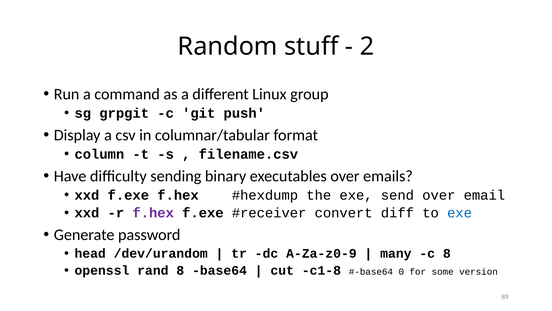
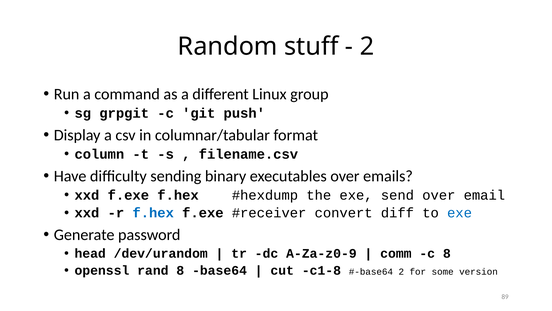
f.hex colour: purple -> blue (153, 213)
many: many -> comm (396, 253)
0: 0 -> 2 (401, 271)
